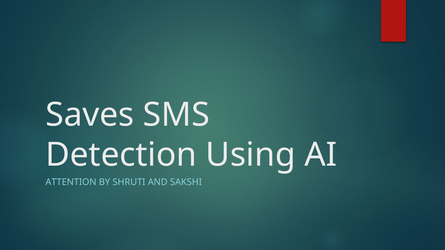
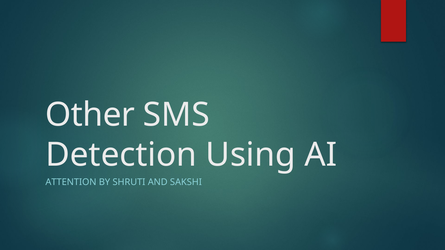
Saves: Saves -> Other (90, 115)
